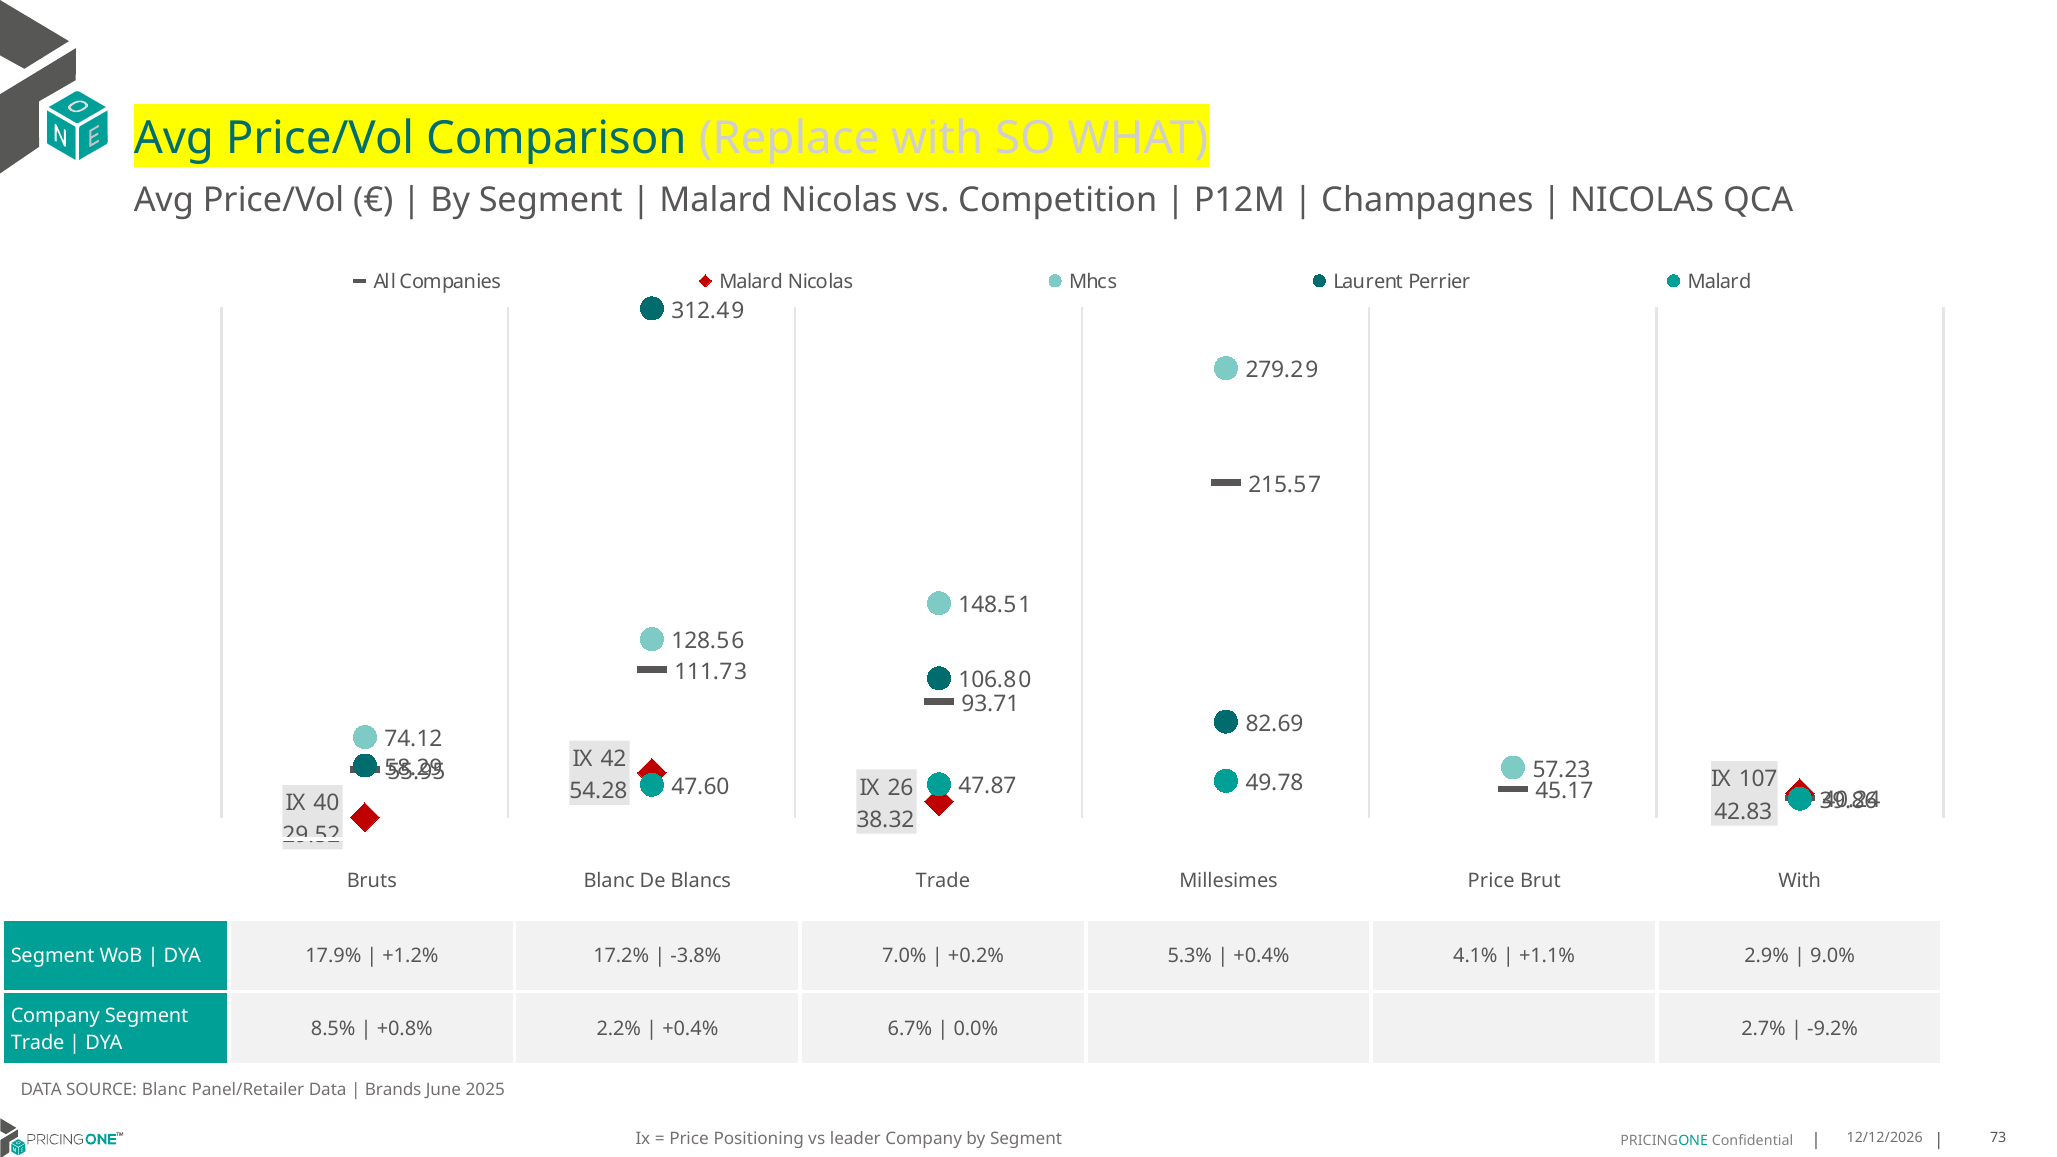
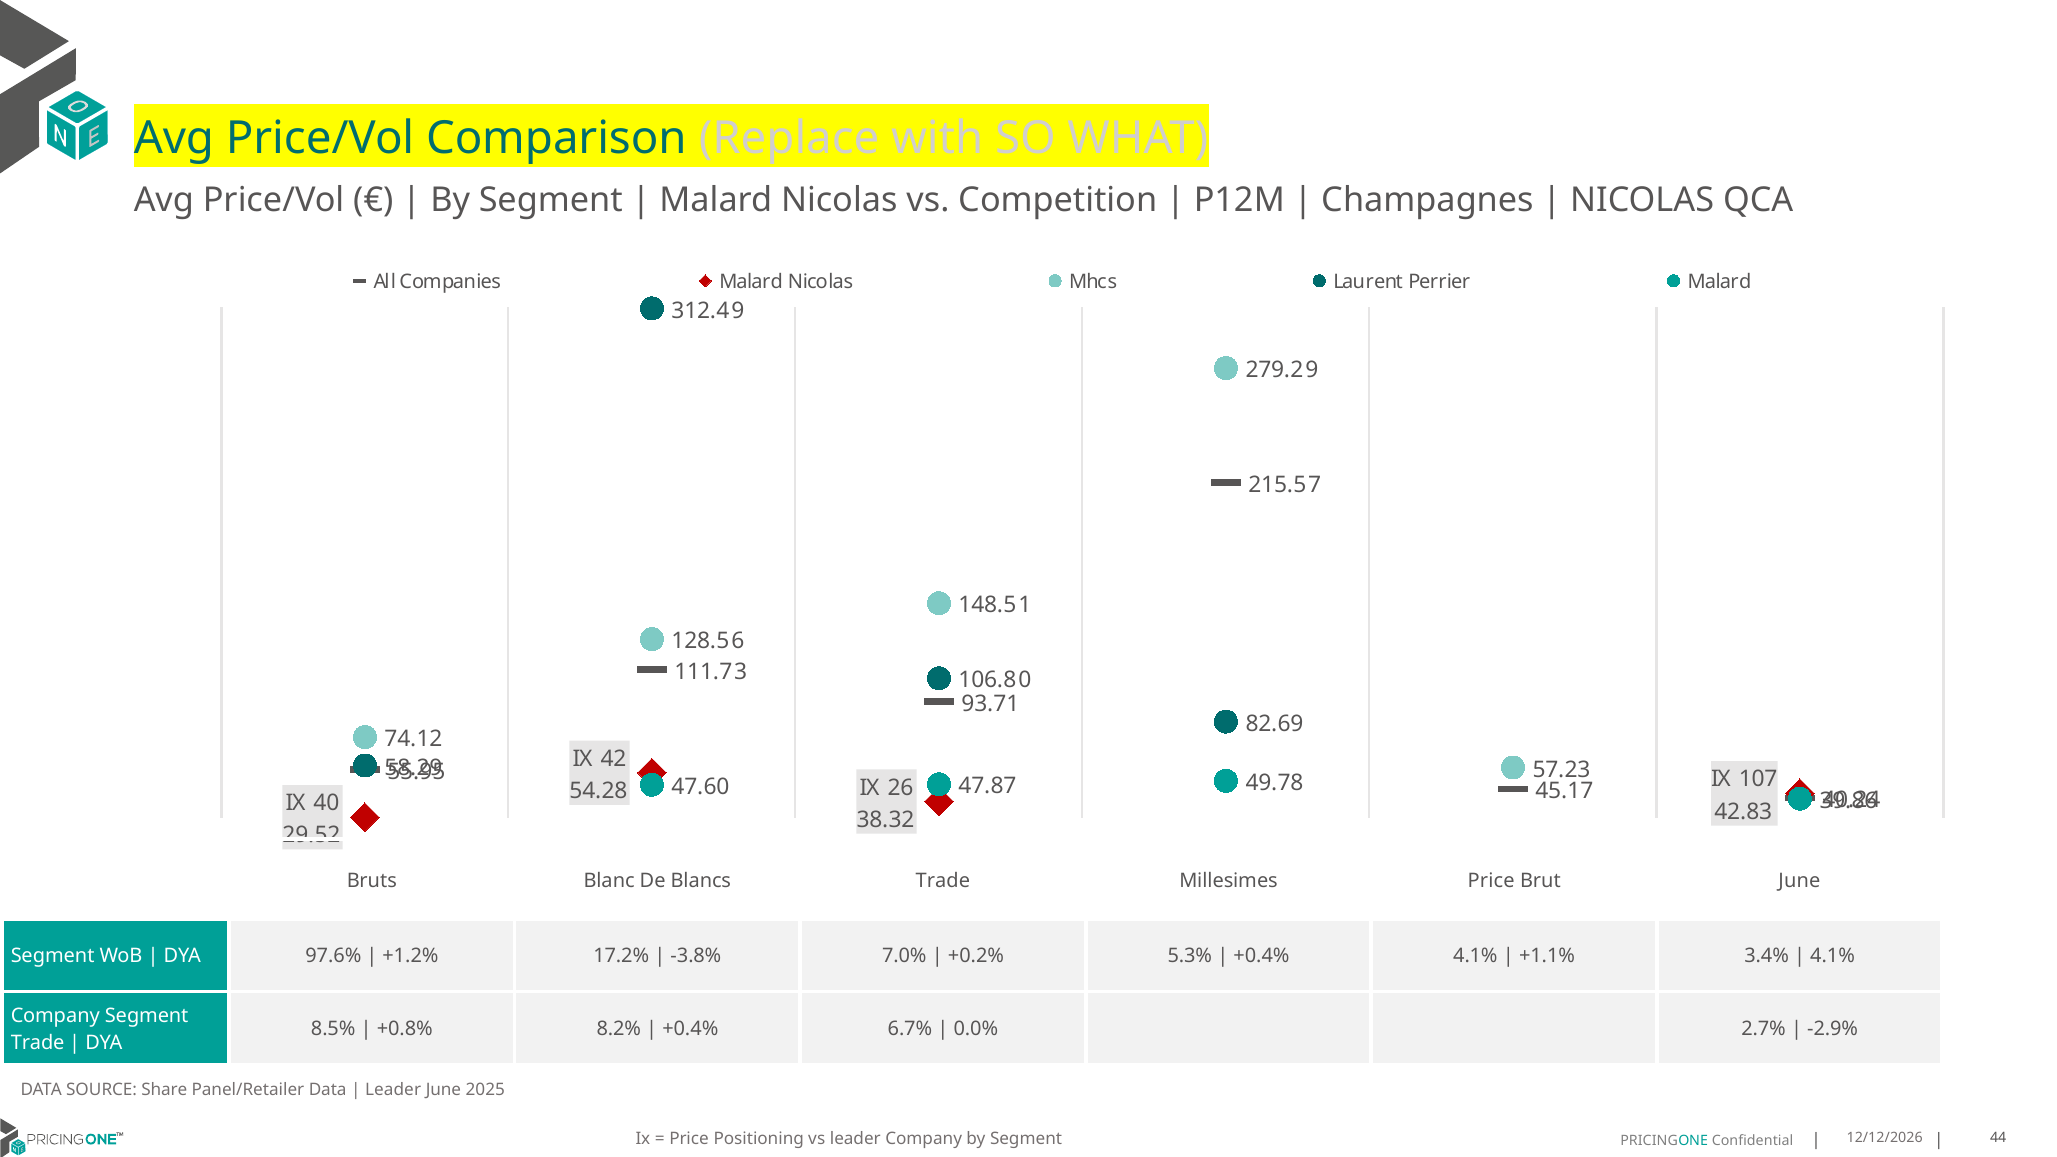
Brut With: With -> June (1799, 881)
17.9%: 17.9% -> 97.6% (333, 956)
2.9%: 2.9% -> 3.4% (1767, 956)
9.0%: 9.0% -> 4.1% (1833, 956)
2.2%: 2.2% -> 8.2% (619, 1029)
-9.2%: -9.2% -> -2.9% (1833, 1029)
SOURCE Blanc: Blanc -> Share (164, 1090)
Brands: Brands -> Leader (393, 1090)
73: 73 -> 44 (1998, 1138)
